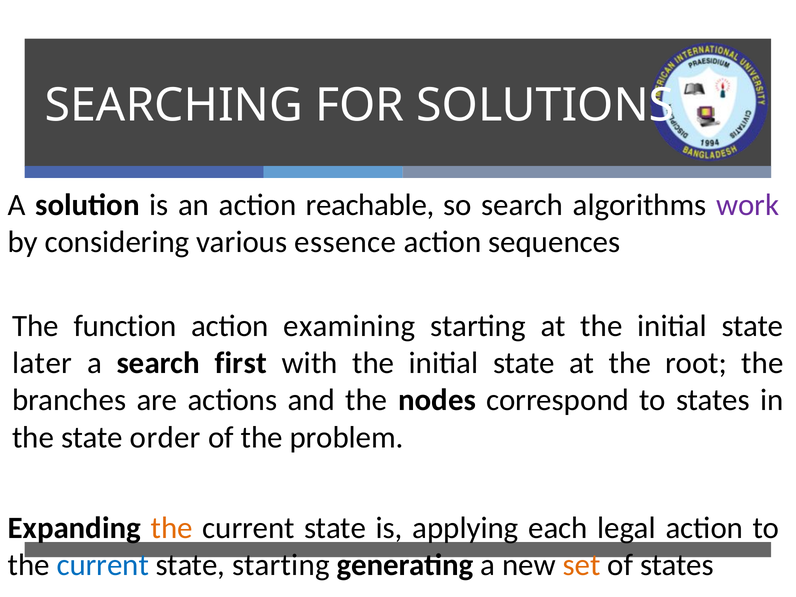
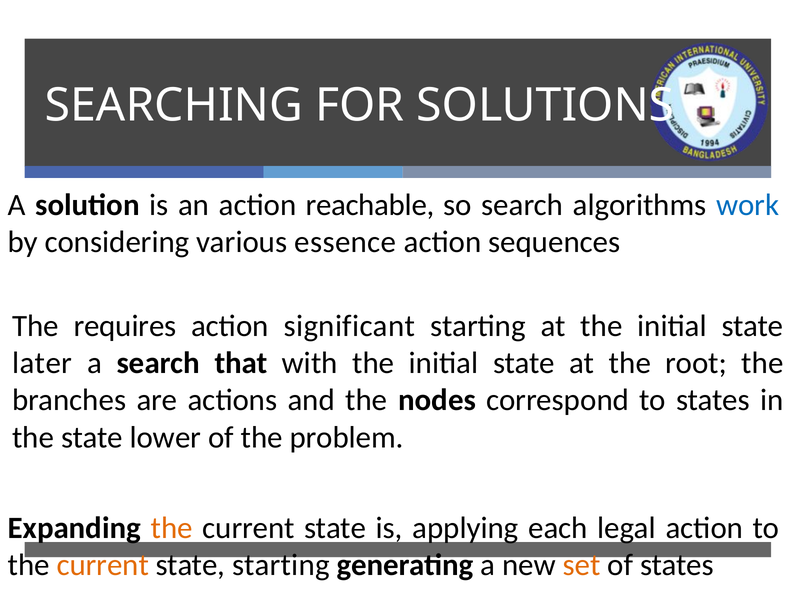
work colour: purple -> blue (748, 205)
function: function -> requires (125, 326)
examining: examining -> significant (349, 326)
first: first -> that (241, 363)
order: order -> lower (165, 437)
current colour: blue -> orange (103, 565)
